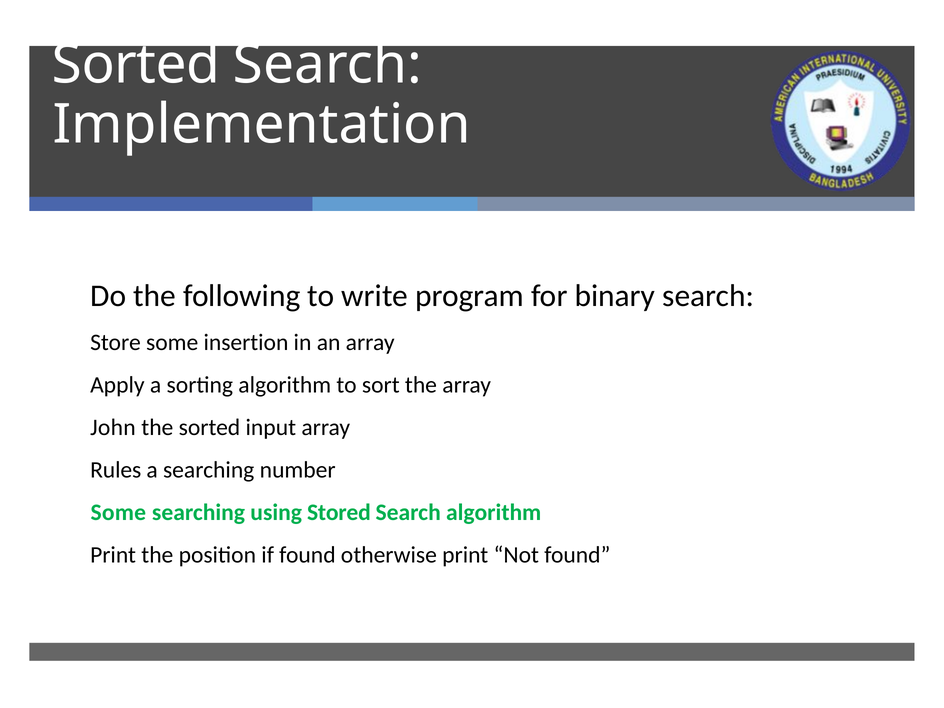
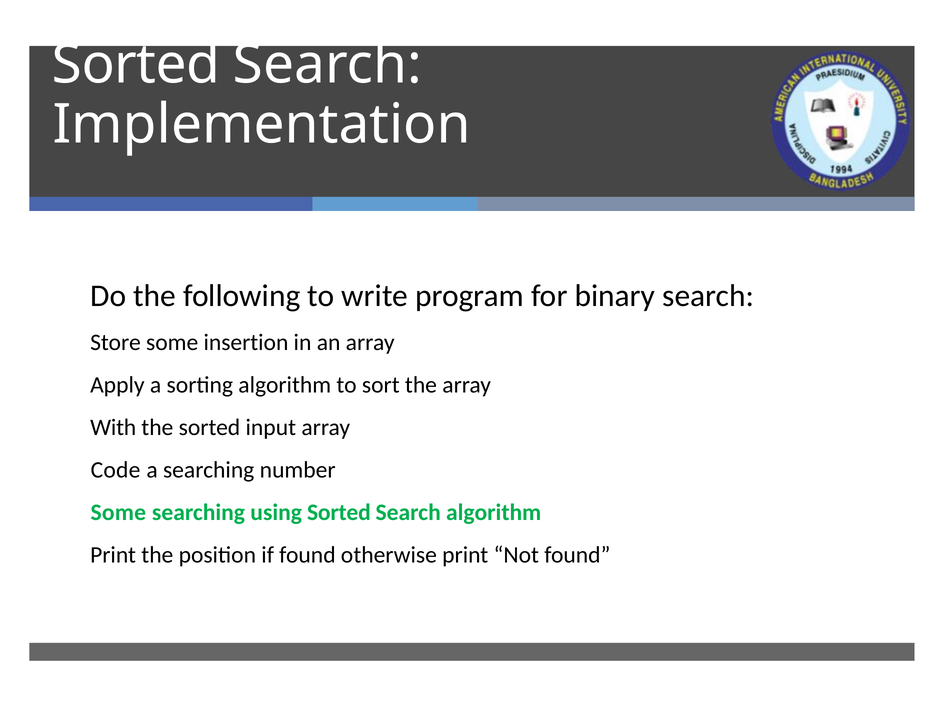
John: John -> With (113, 428)
Rules: Rules -> Code (116, 470)
using Stored: Stored -> Sorted (339, 513)
